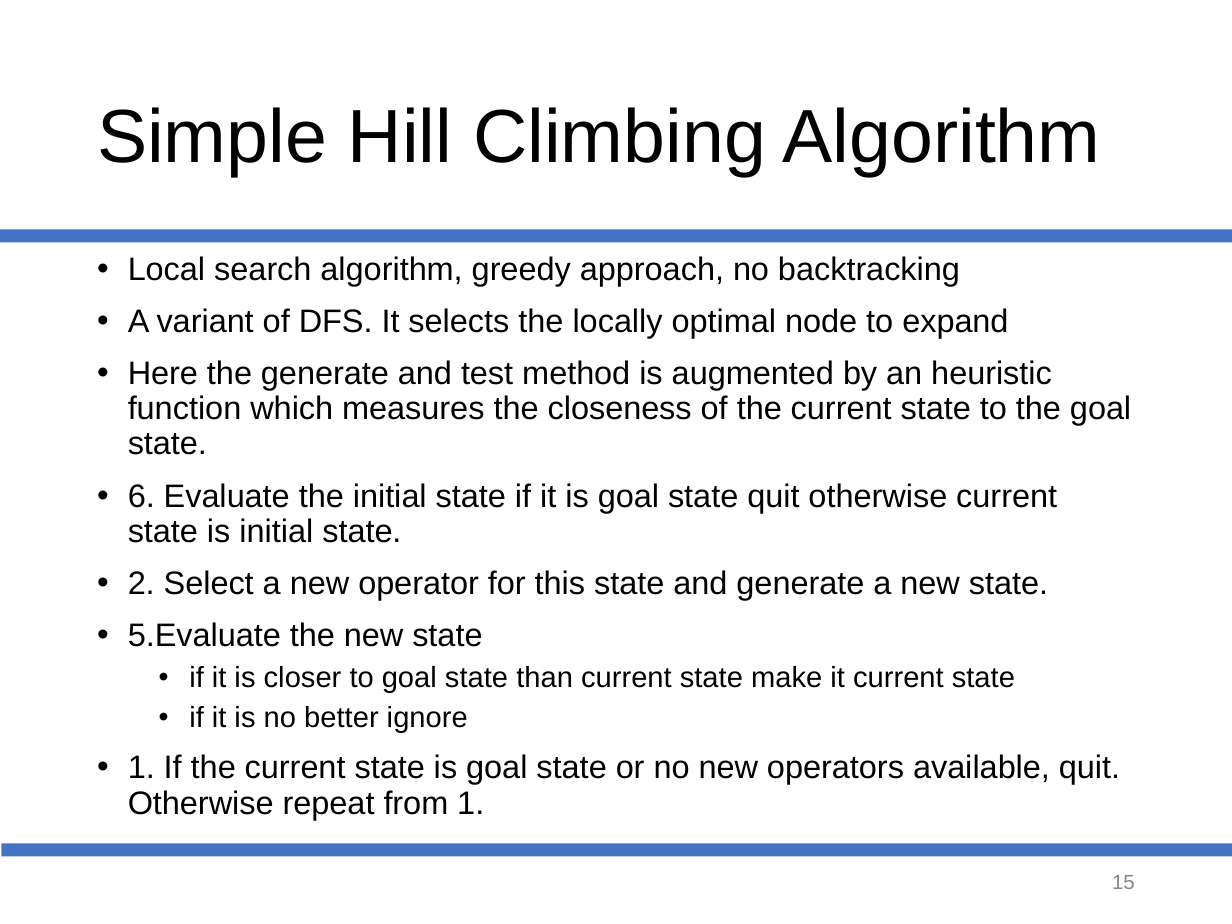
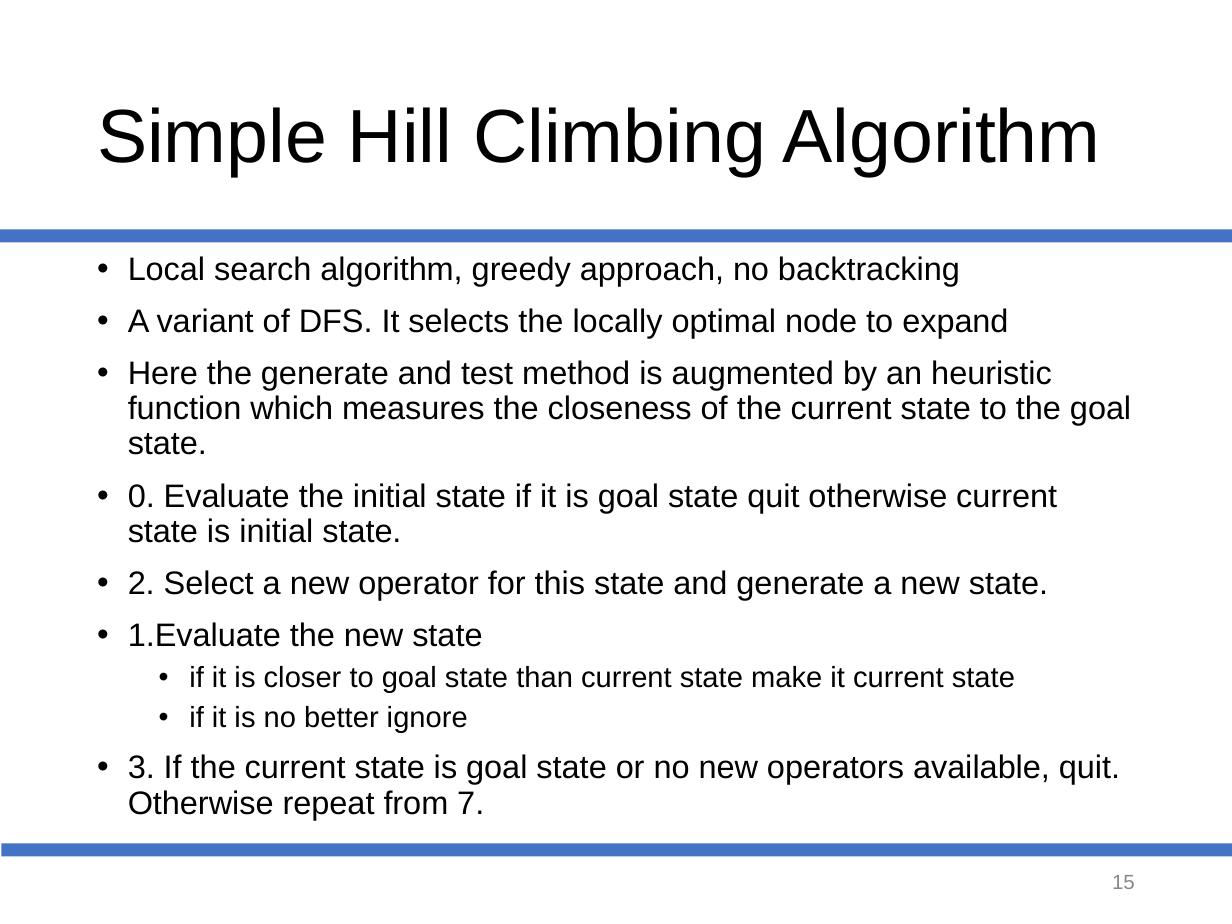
6: 6 -> 0 (141, 496)
5.Evaluate: 5.Evaluate -> 1.Evaluate (204, 636)
1: 1 -> 3 (141, 768)
from 1: 1 -> 7 (471, 803)
